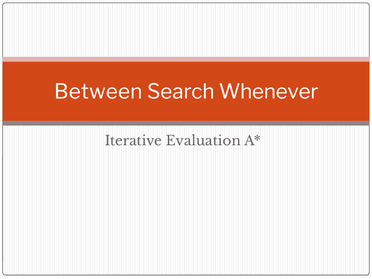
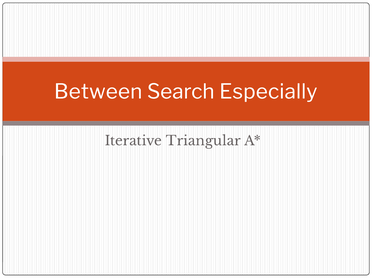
Whenever: Whenever -> Especially (268, 92)
Evaluation: Evaluation -> Triangular (203, 141)
